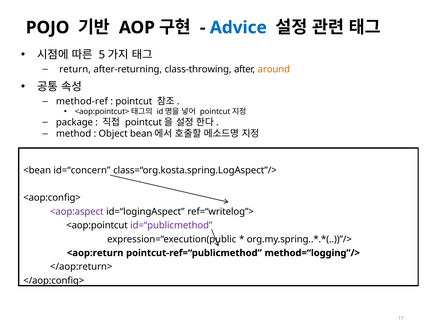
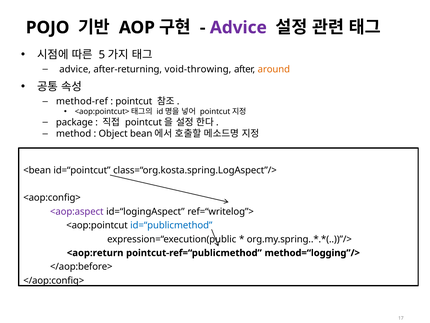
Advice colour: blue -> purple (238, 28)
return: return -> advice (75, 69)
class-throwing: class-throwing -> void-throwing (198, 69)
id=“concern: id=“concern -> id=“pointcut (82, 170)
id=“publicmethod colour: purple -> blue (171, 225)
</aop:return>: </aop:return> -> </aop:before> (81, 266)
